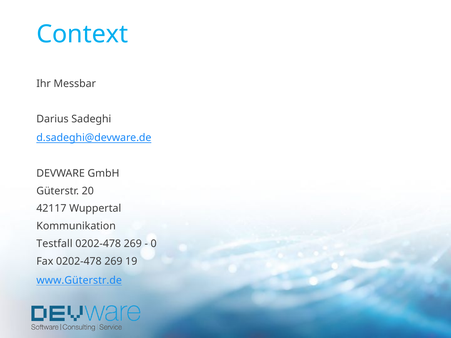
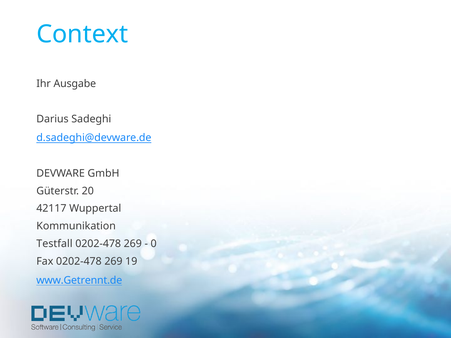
Messbar: Messbar -> Ausgabe (75, 84)
www.Güterstr.de: www.Güterstr.de -> www.Getrennt.de (79, 280)
